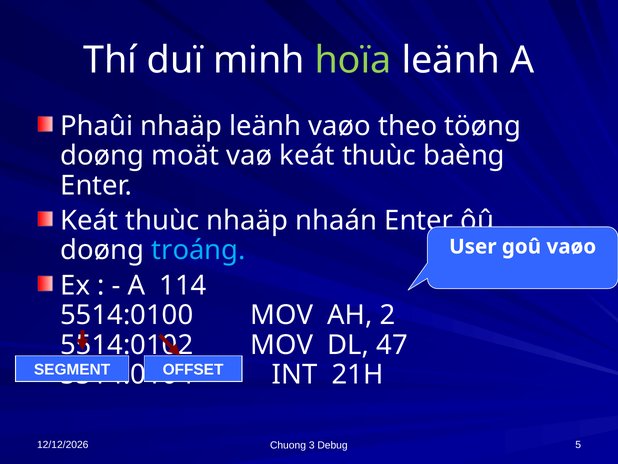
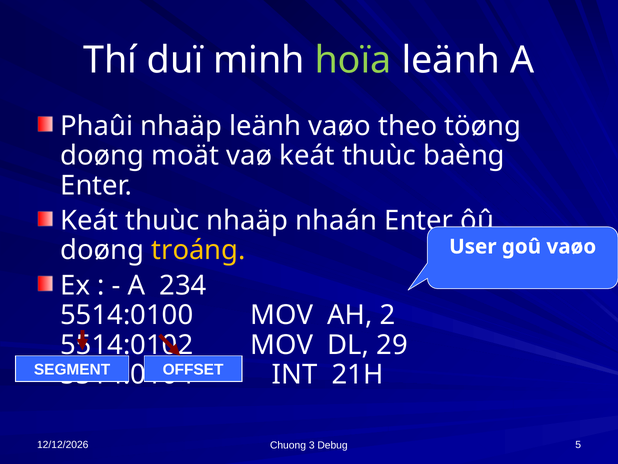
troáng colour: light blue -> yellow (198, 250)
114: 114 -> 234 (183, 285)
47: 47 -> 29 (392, 345)
